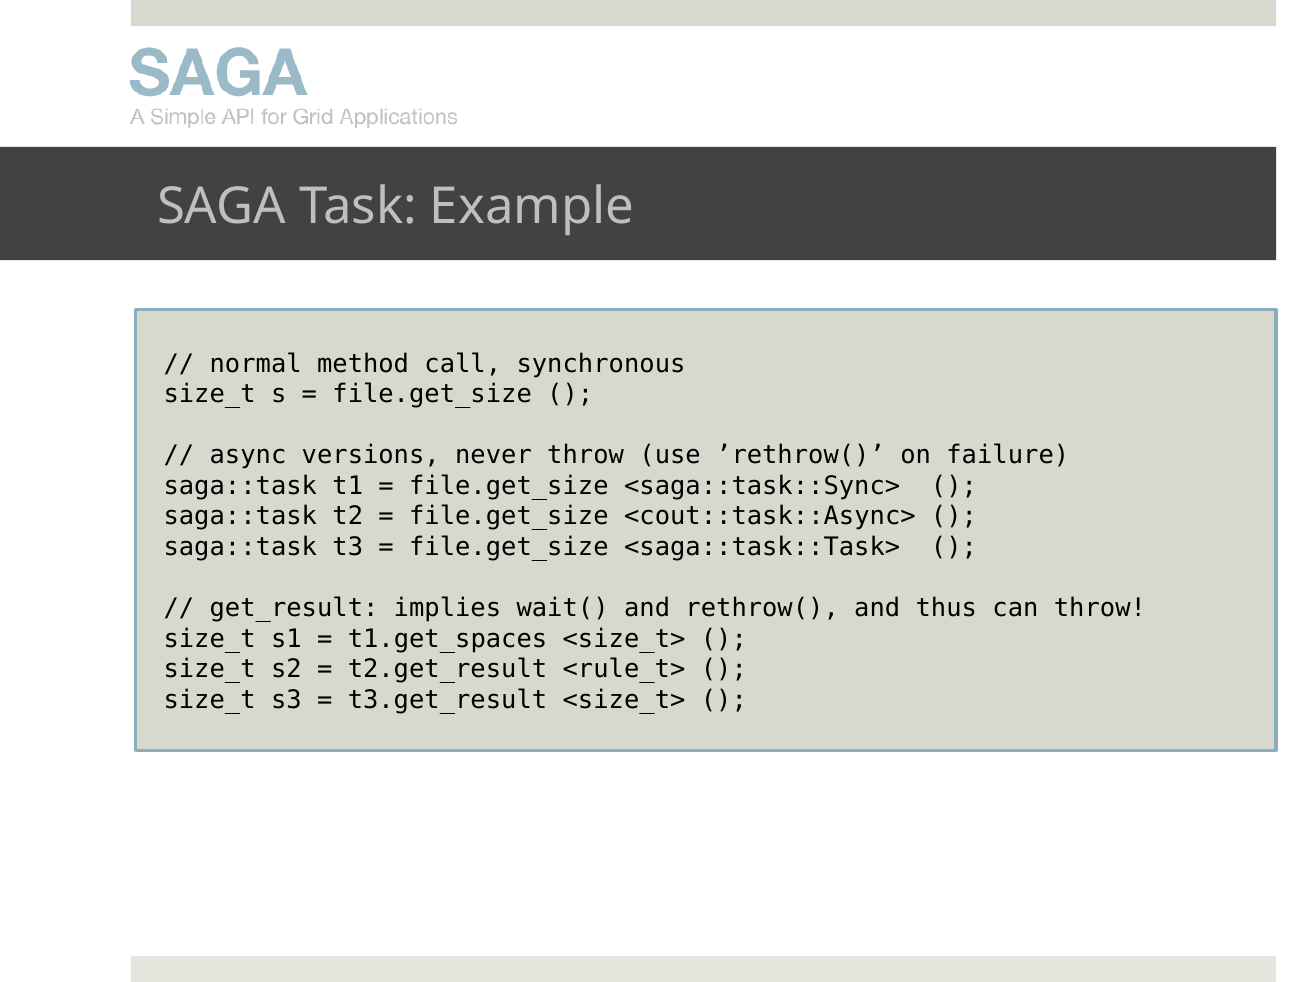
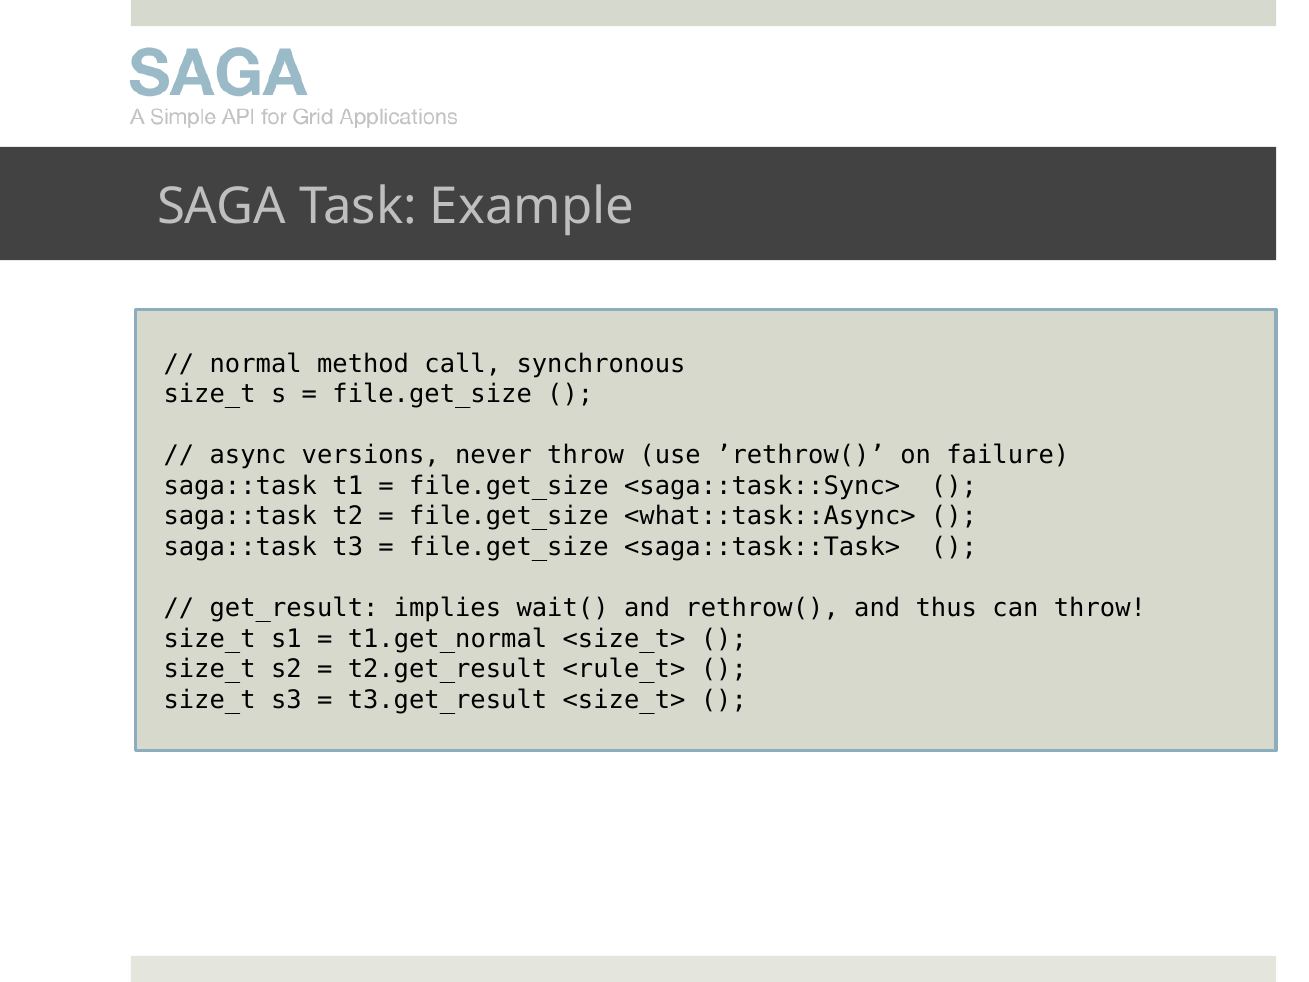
<cout::task::Async>: <cout::task::Async> -> <what::task::Async> (770, 516)
t1.get_spaces: t1.get_spaces -> t1.get_normal (447, 639)
